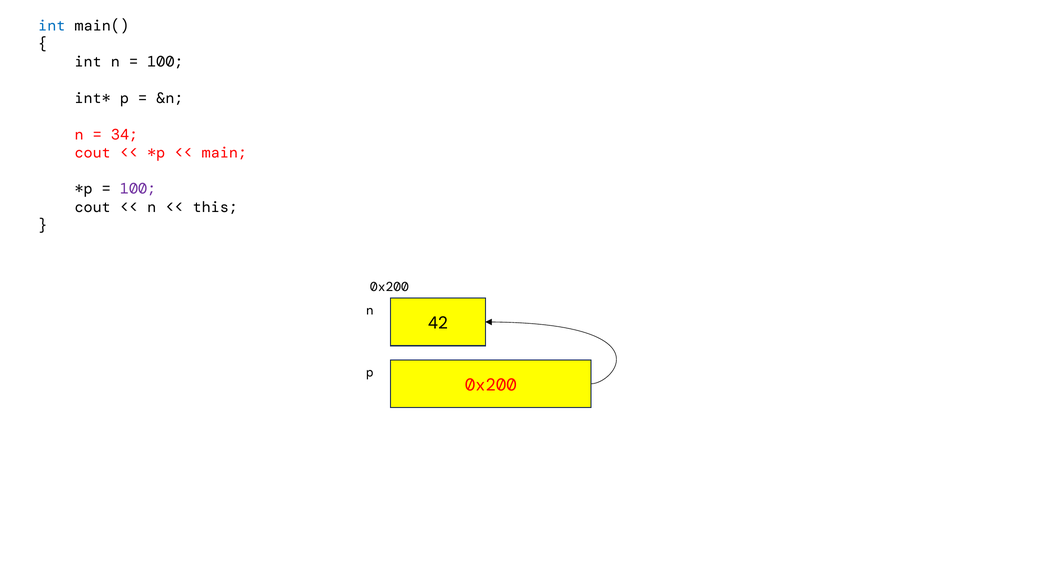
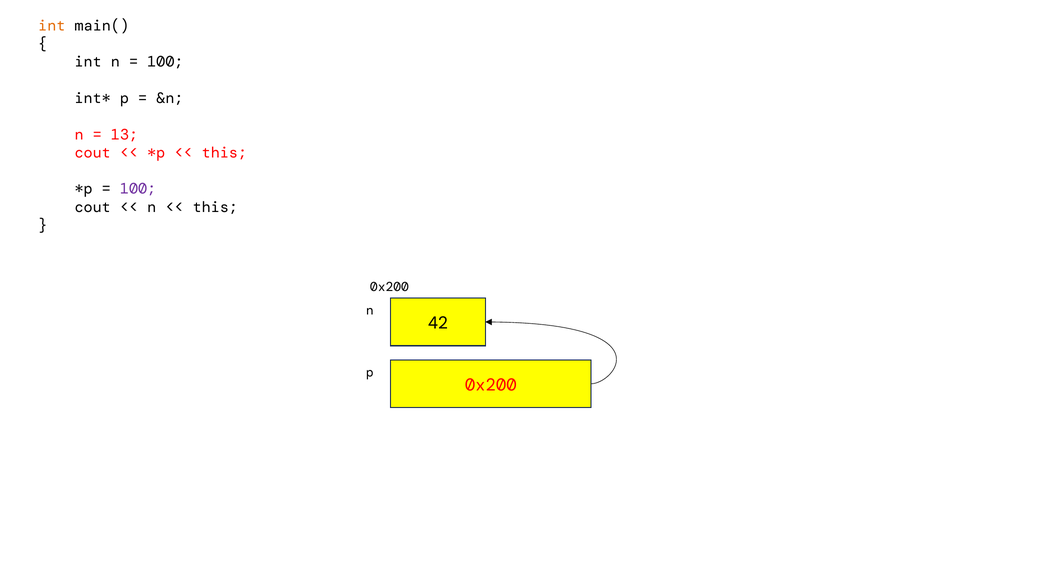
int colour: blue -> orange (52, 26)
34: 34 -> 13 (124, 135)
main: main -> this (224, 153)
